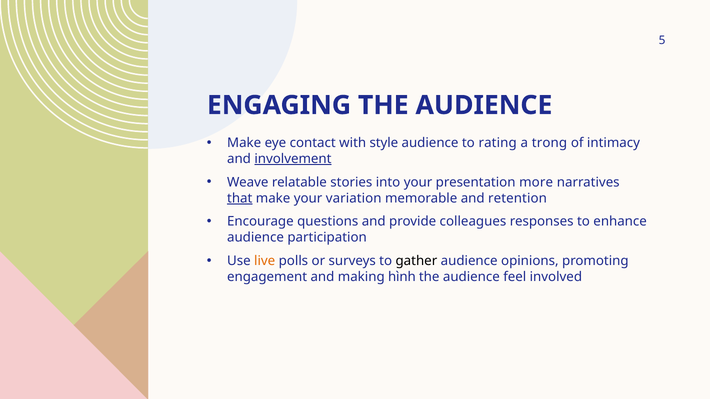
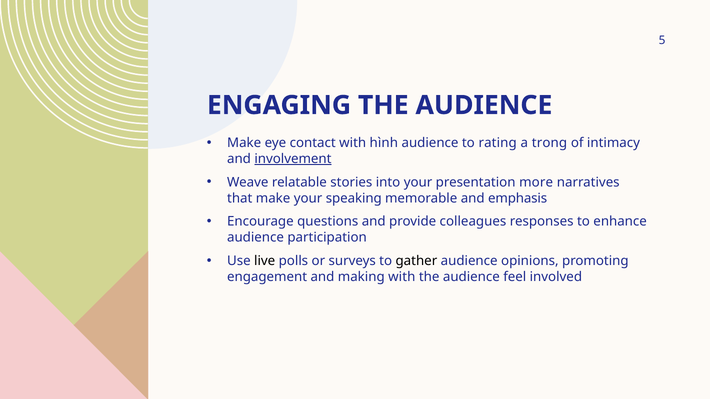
style: style -> hình (384, 143)
that underline: present -> none (240, 198)
variation: variation -> speaking (354, 198)
retention: retention -> emphasis (518, 198)
live colour: orange -> black (265, 261)
making hình: hình -> with (402, 277)
